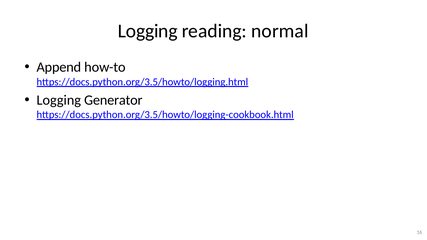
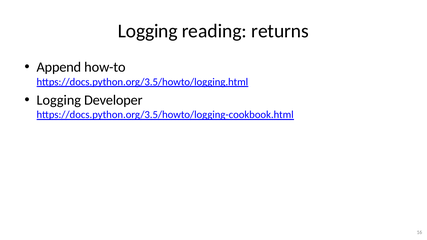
normal: normal -> returns (280, 31)
Generator: Generator -> Developer (113, 100)
